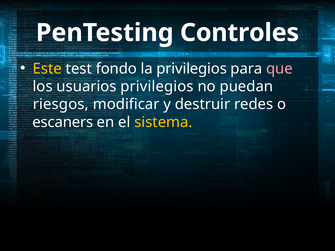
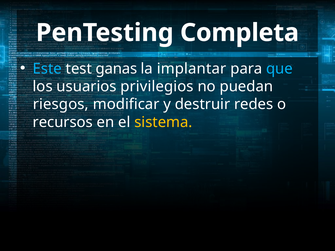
Controles: Controles -> Completa (240, 33)
Este colour: yellow -> light blue (47, 69)
fondo: fondo -> ganas (116, 69)
la privilegios: privilegios -> implantar (192, 69)
que colour: pink -> light blue (279, 69)
escaners: escaners -> recursos (63, 122)
